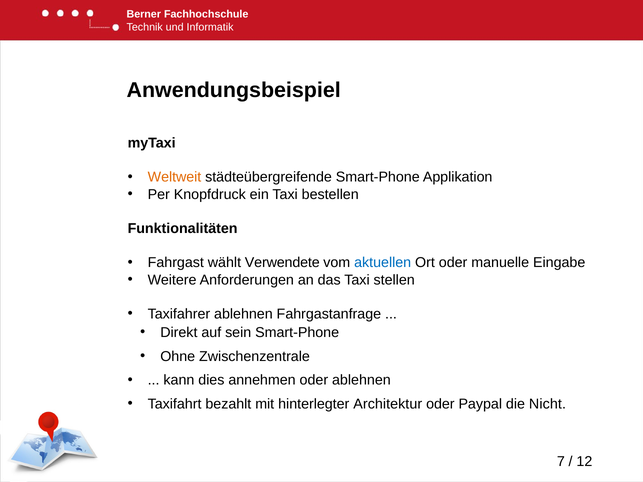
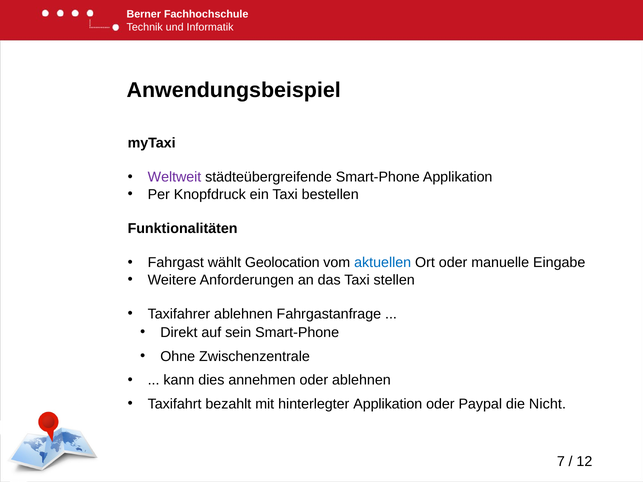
Weltweit colour: orange -> purple (175, 177)
Verwendete: Verwendete -> Geolocation (282, 263)
hinterlegter Architektur: Architektur -> Applikation (388, 404)
